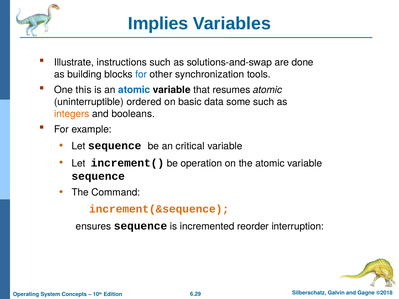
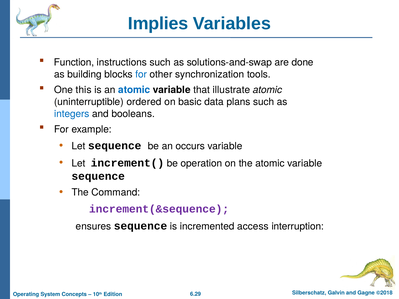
Illustrate: Illustrate -> Function (74, 62)
resumes: resumes -> illustrate (231, 90)
some: some -> plans (238, 102)
integers colour: orange -> blue (72, 114)
critical: critical -> occurs (190, 146)
increment(&sequence colour: orange -> purple (159, 209)
reorder: reorder -> access (253, 227)
